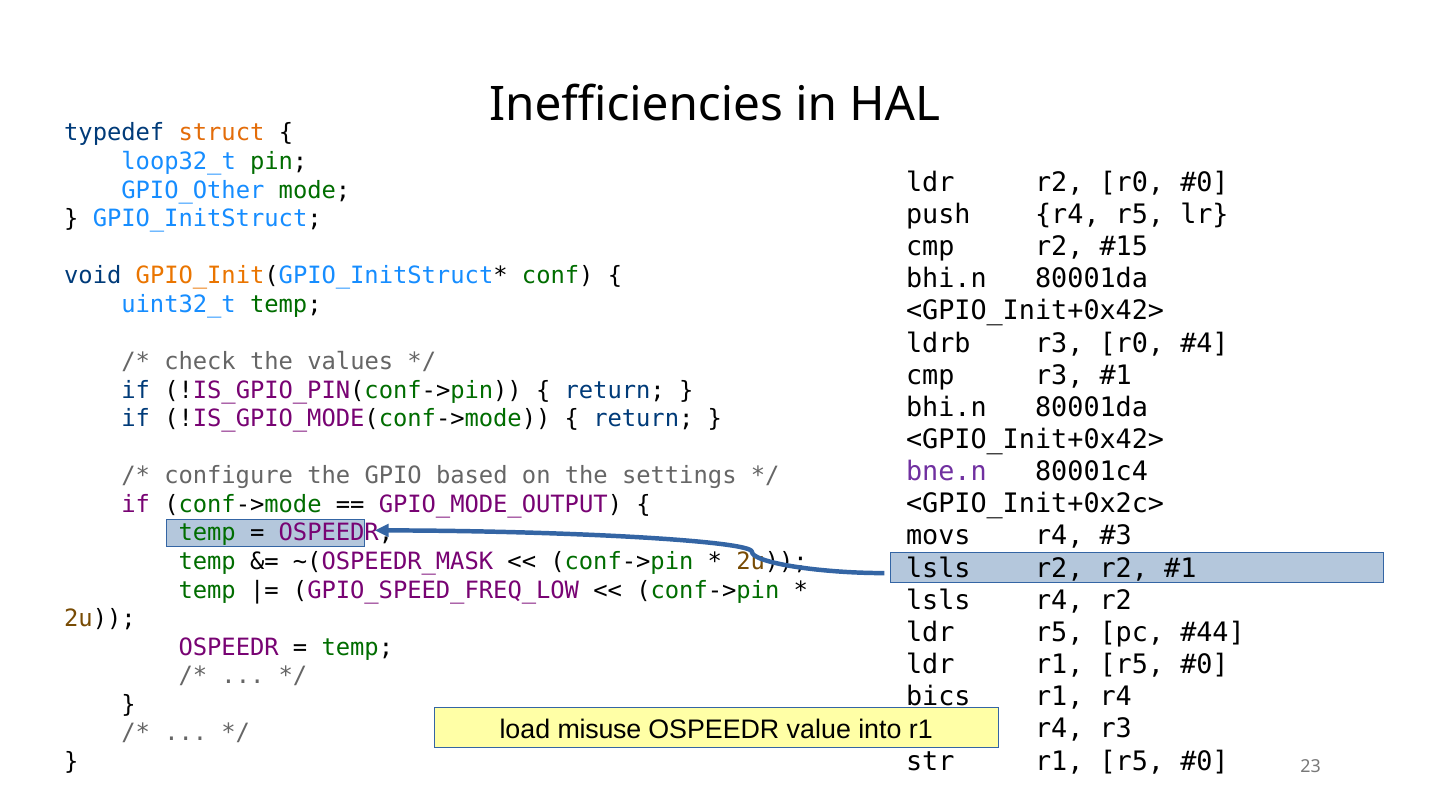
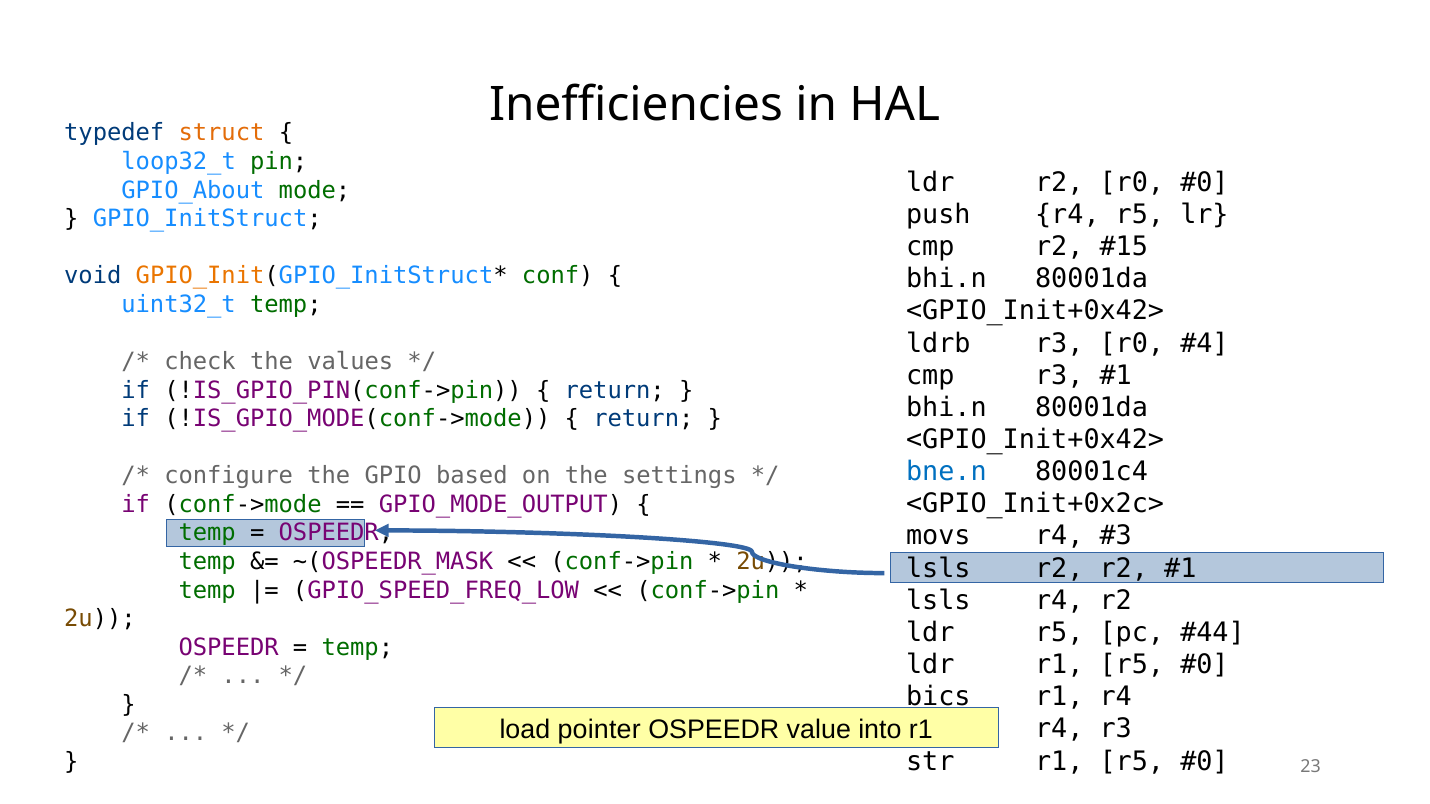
GPIO_Other: GPIO_Other -> GPIO_About (193, 190)
bne.n colour: purple -> blue (946, 472)
misuse: misuse -> pointer (599, 730)
